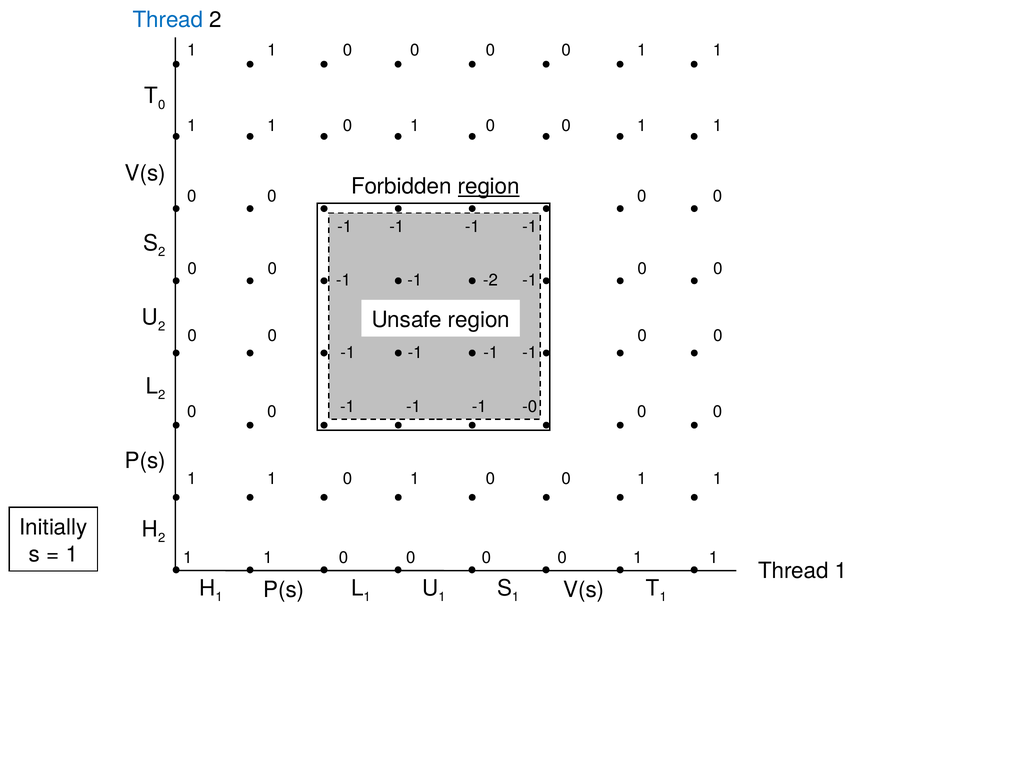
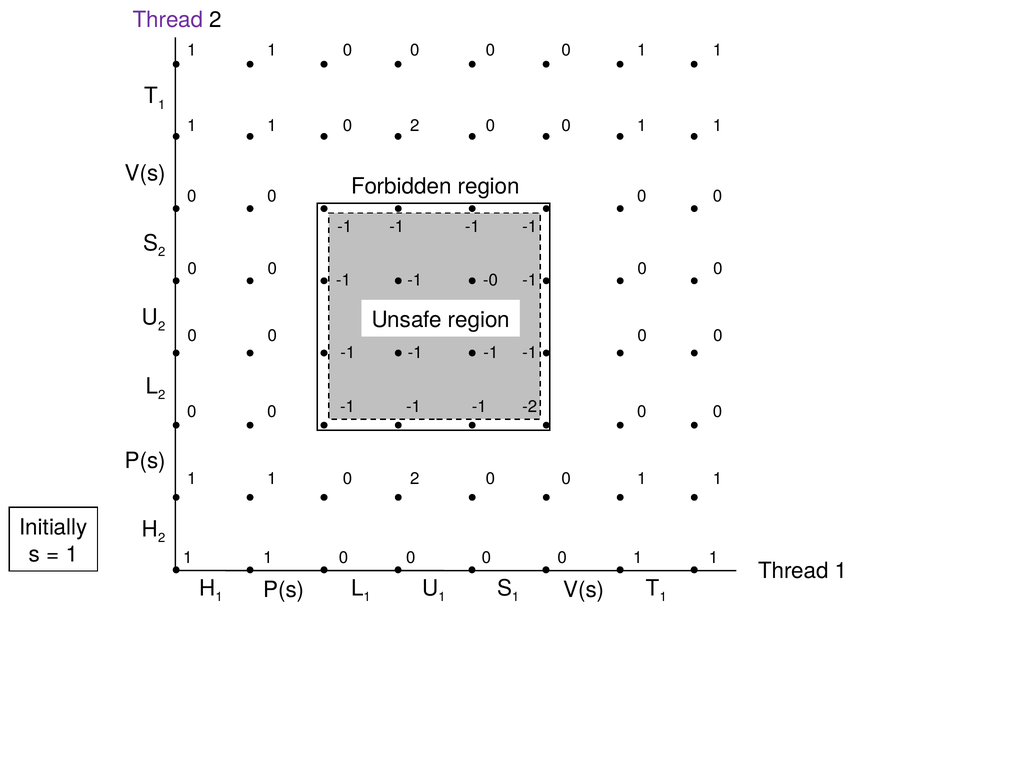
Thread colour: blue -> purple (168, 20)
0: 0 -> 1 (162, 105)
1: 1 -> 2 (415, 126)
region underline: present -> none (489, 186)
-2: -2 -> -0 (490, 280)
-0: -0 -> -2 (530, 406)
1: 1 -> 2 (415, 479)
